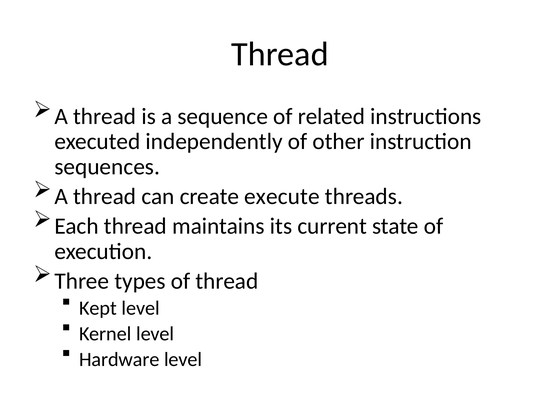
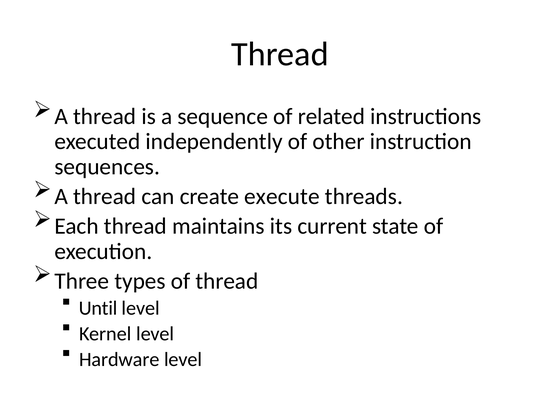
Kept: Kept -> Until (98, 308)
